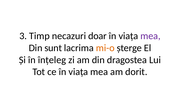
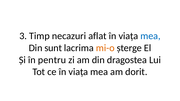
doar: doar -> aflat (97, 36)
mea colour: purple -> blue (150, 36)
înțeleg: înțeleg -> pentru (52, 60)
